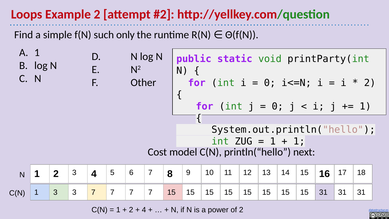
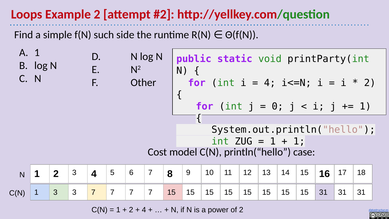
only: only -> side (125, 35)
0: 0 -> 4 (270, 83)
next: next -> case (304, 152)
